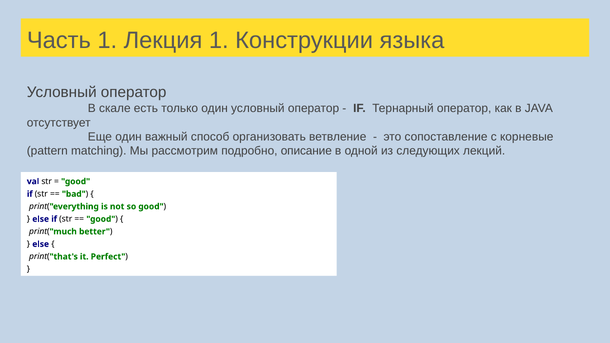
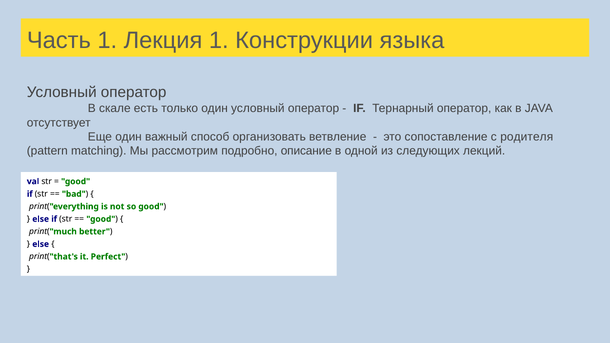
корневые: корневые -> родителя (527, 137)
